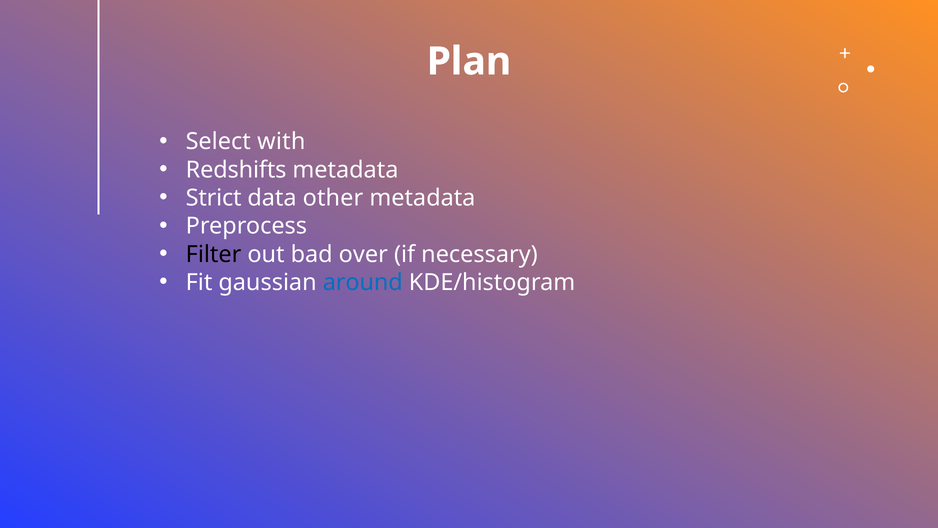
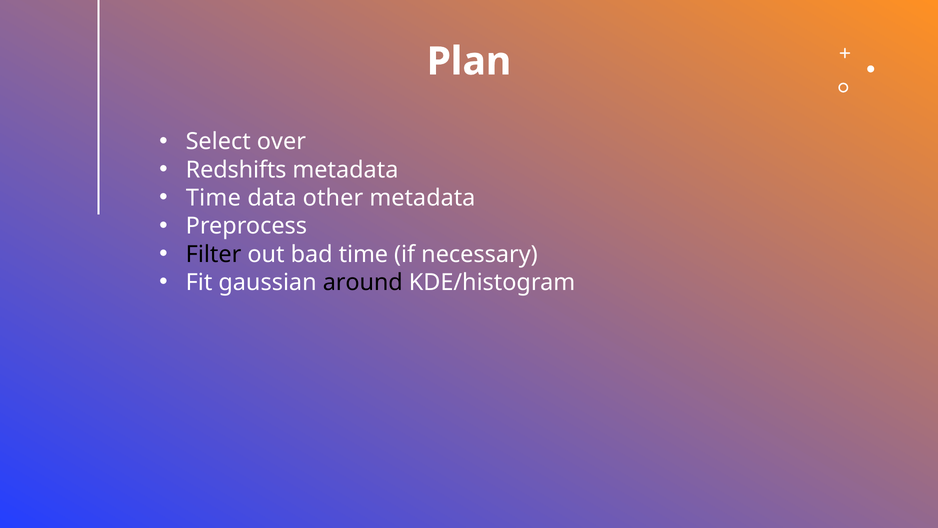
with: with -> over (281, 142)
Strict: Strict -> Time (213, 198)
bad over: over -> time (363, 254)
around colour: blue -> black (363, 282)
